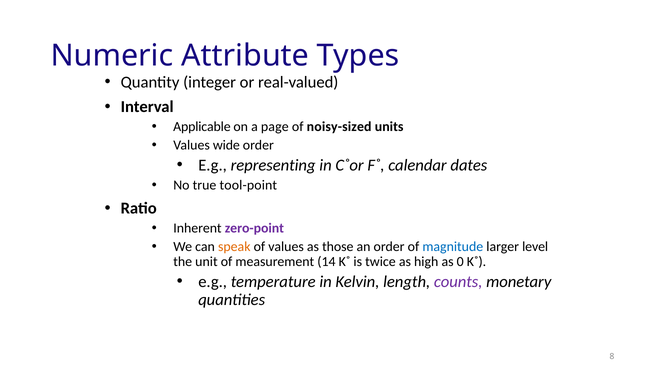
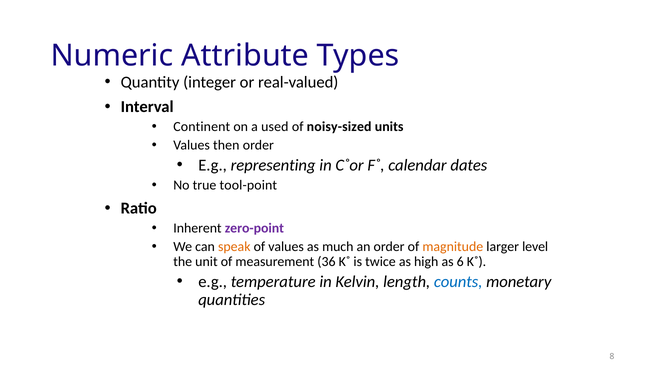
Applicable: Applicable -> Continent (202, 127)
page: page -> used (275, 127)
wide: wide -> then (226, 145)
those: those -> much (338, 247)
magnitude colour: blue -> orange (453, 247)
14: 14 -> 36 (326, 262)
0: 0 -> 6 (460, 262)
counts colour: purple -> blue (458, 282)
